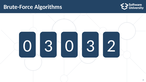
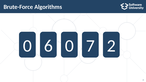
3: 3 -> 6 (48, 46)
3: 3 -> 7 (90, 46)
